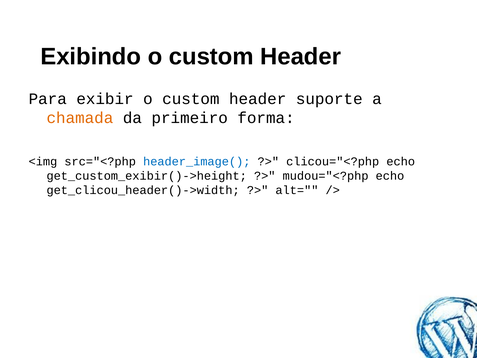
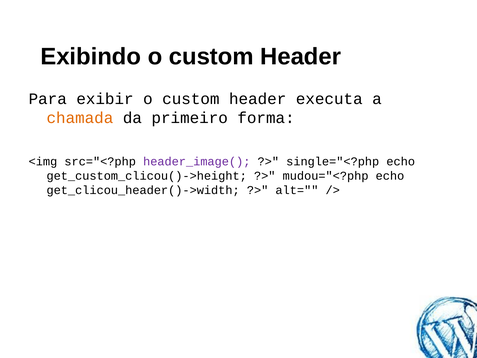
suporte: suporte -> executa (329, 99)
header_image( colour: blue -> purple (197, 161)
clicou="<?php: clicou="<?php -> single="<?php (333, 161)
get_custom_exibir()->height: get_custom_exibir()->height -> get_custom_clicou()->height (147, 176)
